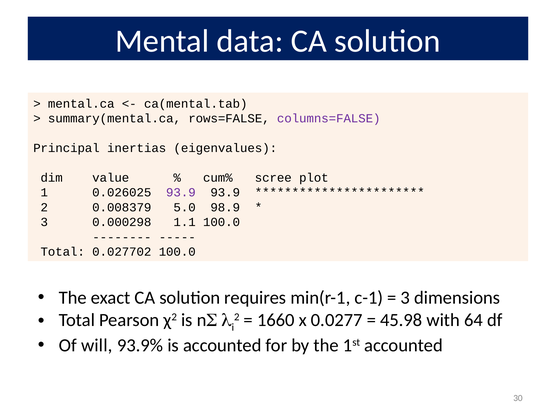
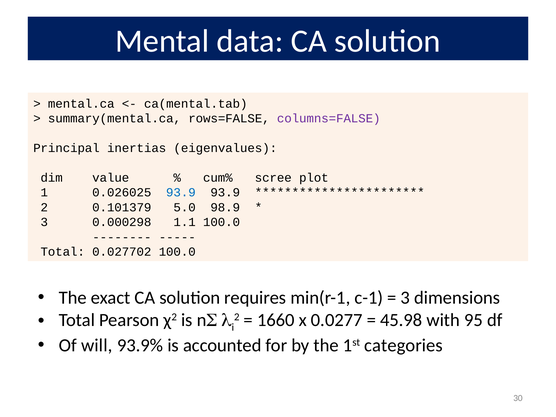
93.9 colour: purple -> blue (181, 193)
0.008379: 0.008379 -> 0.101379 (122, 207)
64: 64 -> 95 (474, 320)
1st accounted: accounted -> categories (404, 345)
